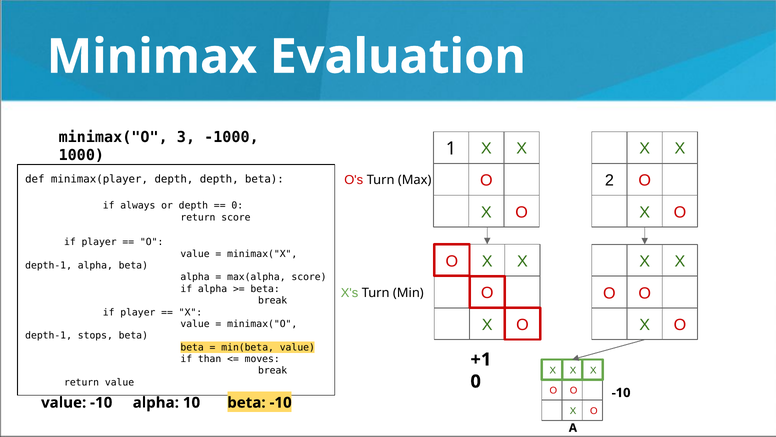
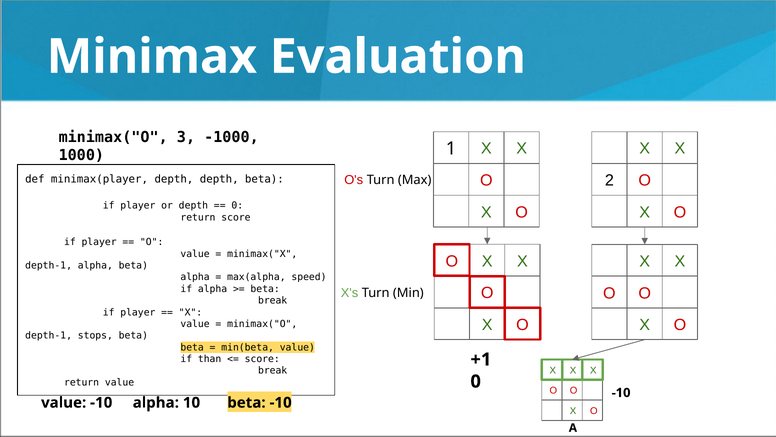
always: always -> player (138, 205)
max(alpha score: score -> speed (309, 277)
moves: moves -> score (262, 359)
